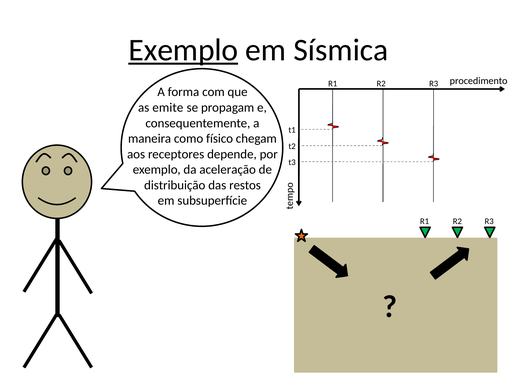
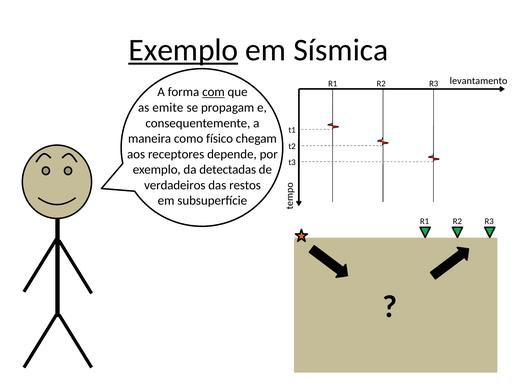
procedimento: procedimento -> levantamento (479, 81)
com underline: none -> present (213, 92)
aceleração: aceleração -> detectadas (228, 170)
distribuição: distribuição -> verdadeiros (175, 185)
